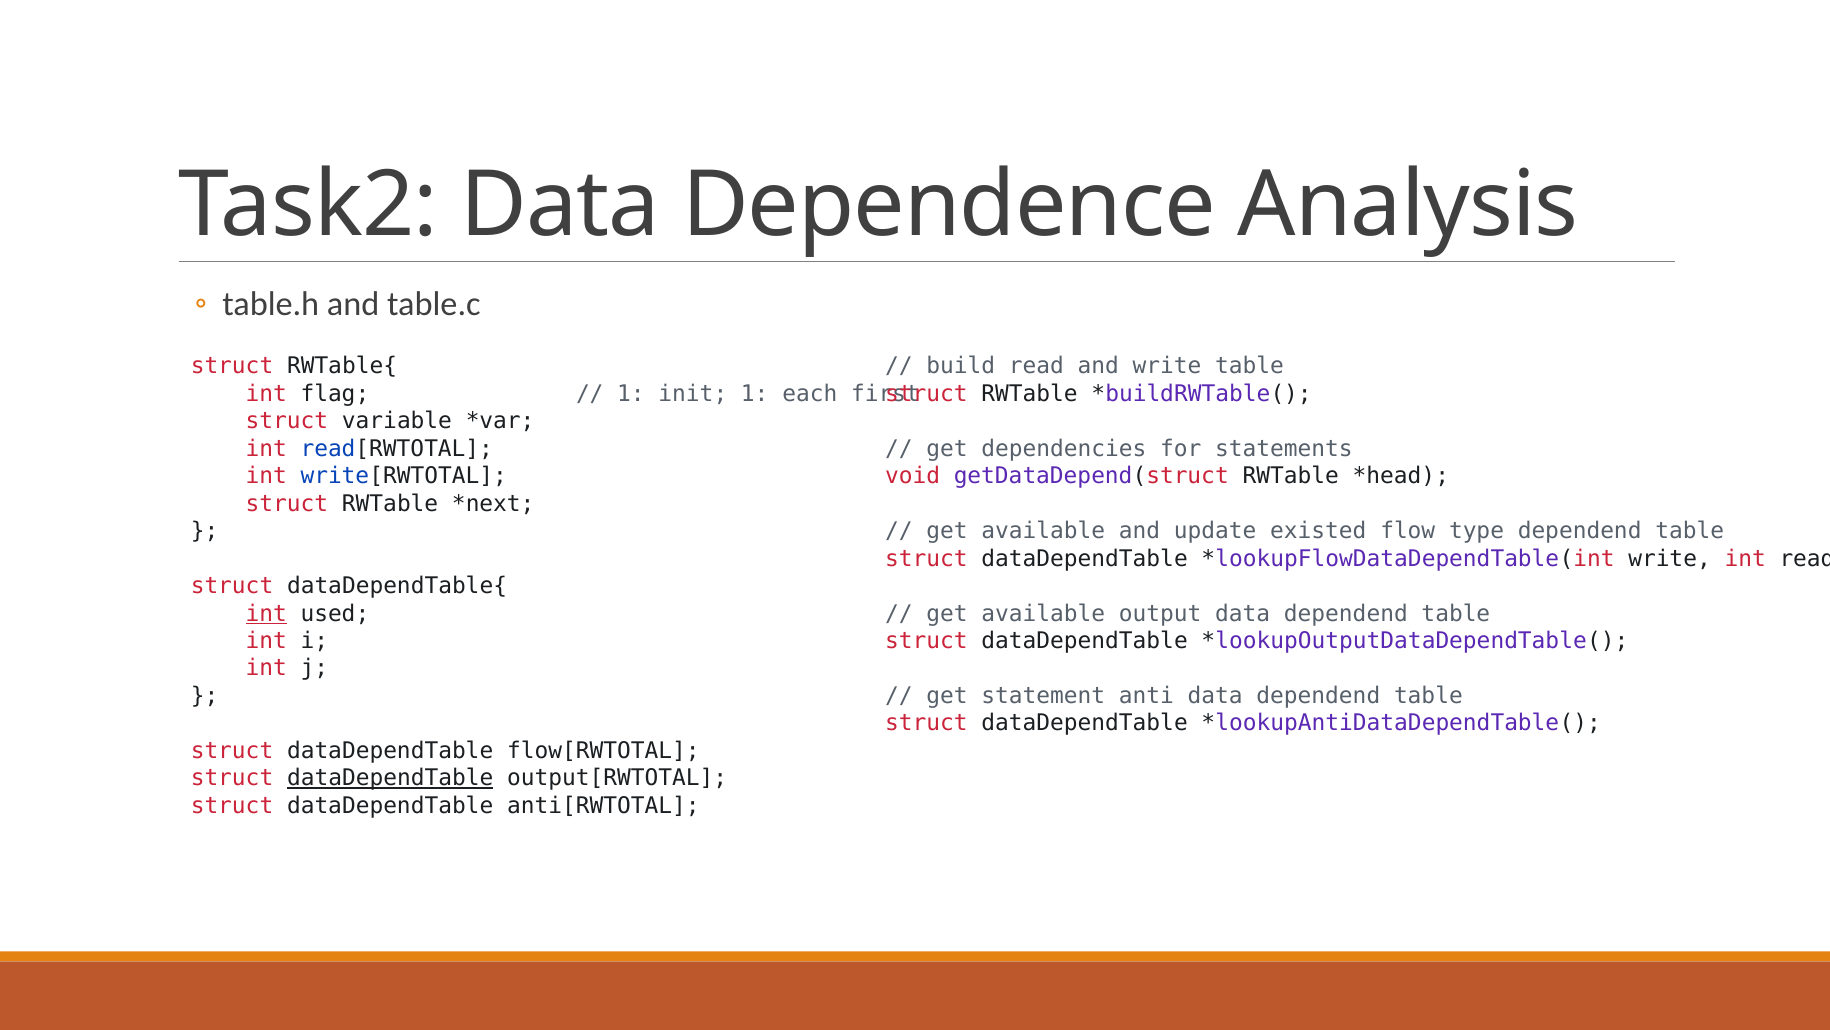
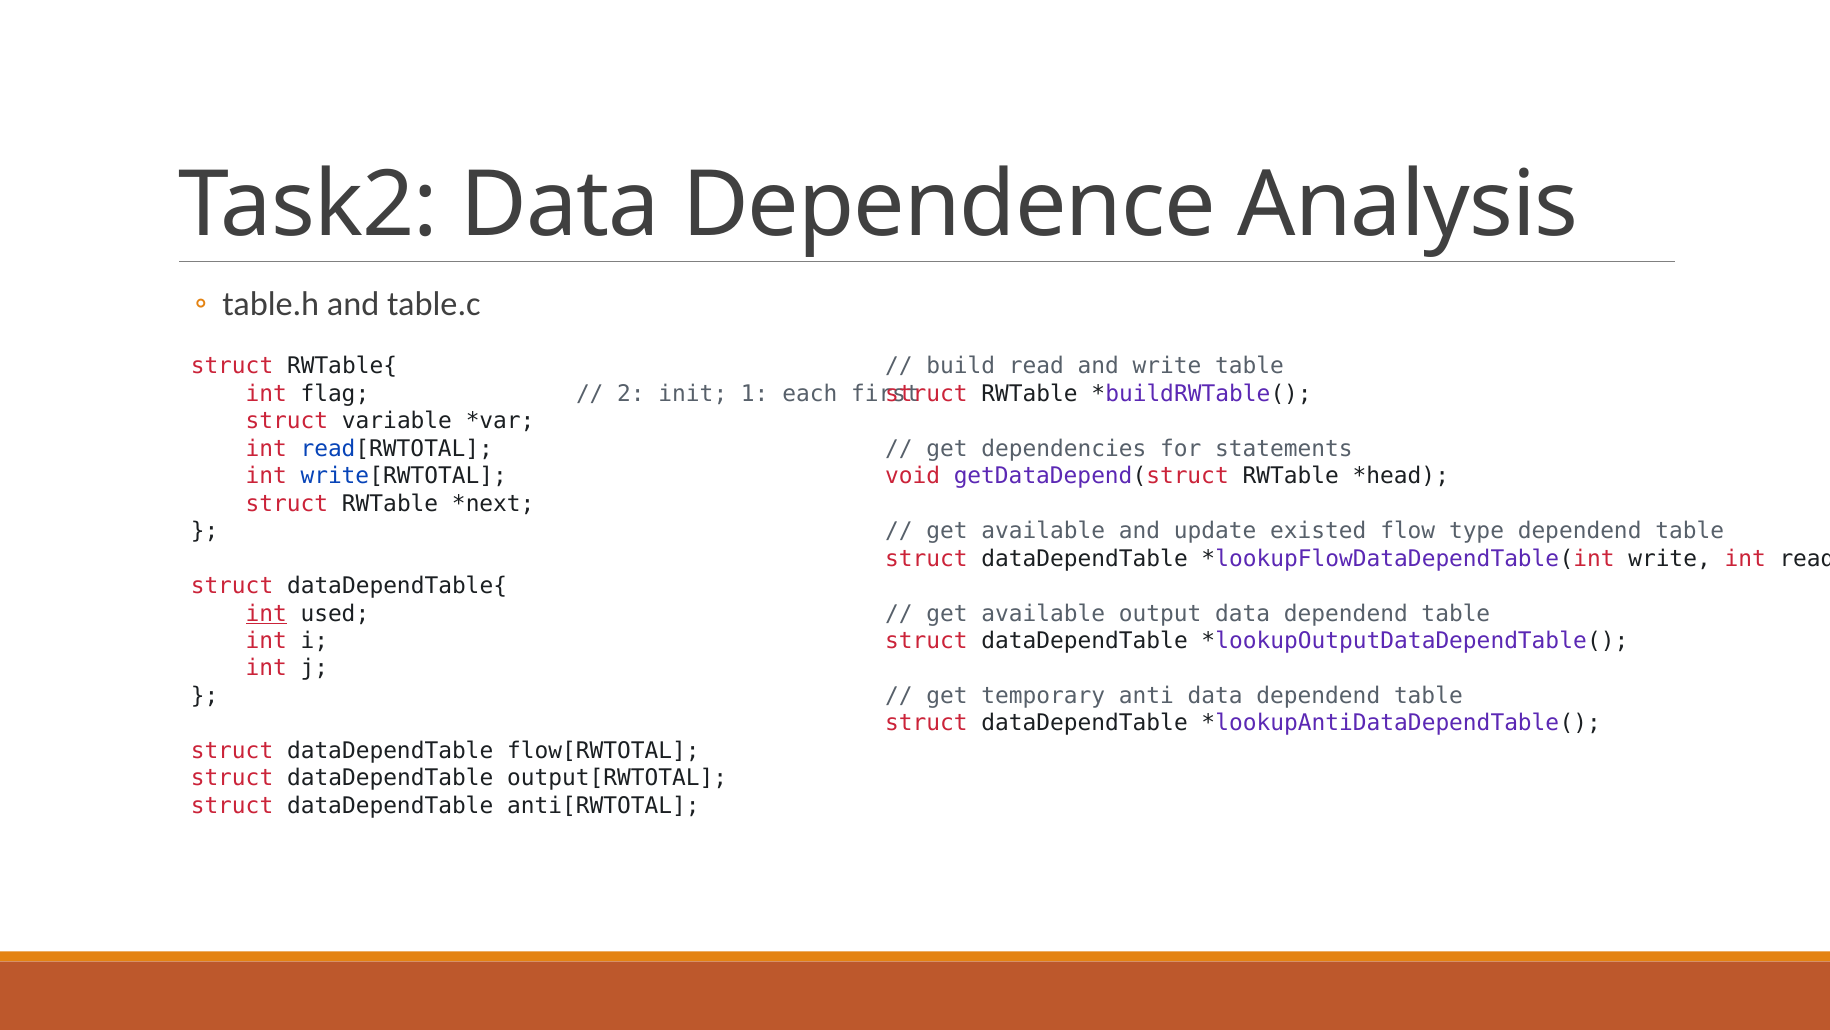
1: 1 -> 2 (631, 394)
statement: statement -> temporary (1043, 695)
dataDependTable underline: present -> none (390, 778)
